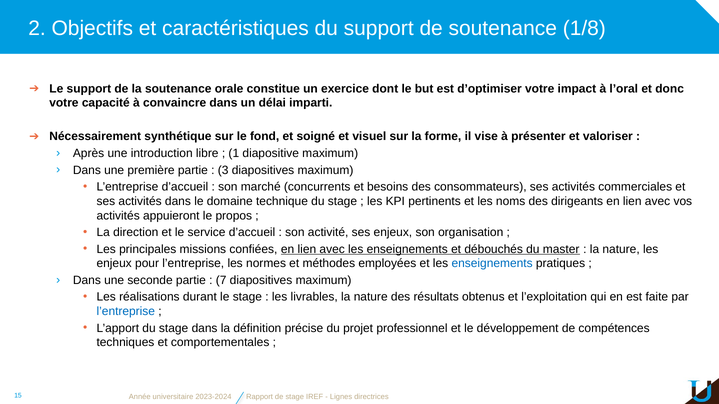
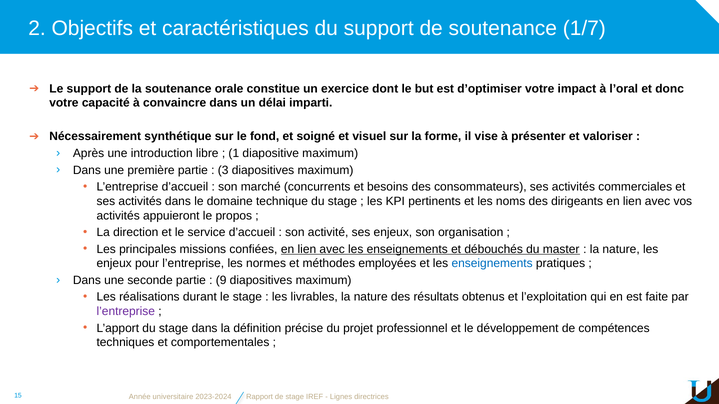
1/8: 1/8 -> 1/7 (584, 28)
7: 7 -> 9 (221, 281)
l’entreprise colour: blue -> purple (126, 312)
